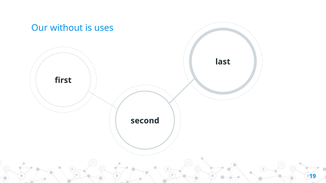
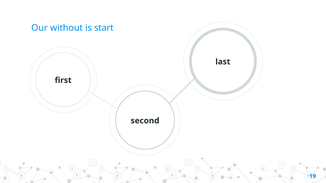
uses: uses -> start (104, 28)
